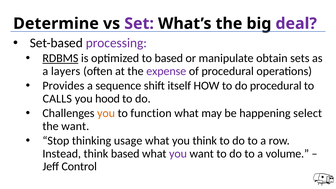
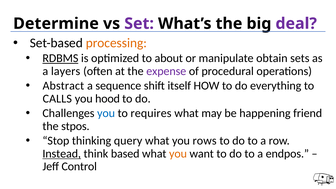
processing colour: purple -> orange (116, 43)
to based: based -> about (169, 58)
Provides: Provides -> Abstract (63, 86)
do procedural: procedural -> everything (276, 86)
you colour: orange -> blue (106, 113)
function: function -> requires (151, 113)
select: select -> friend (308, 113)
the want: want -> stpos (75, 126)
usage: usage -> query (128, 141)
you think: think -> rows (205, 141)
Instead underline: none -> present (62, 154)
you colour: purple -> orange (178, 154)
volume: volume -> endpos (287, 154)
